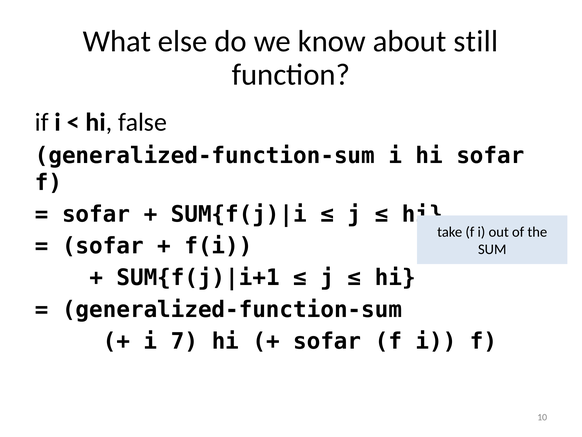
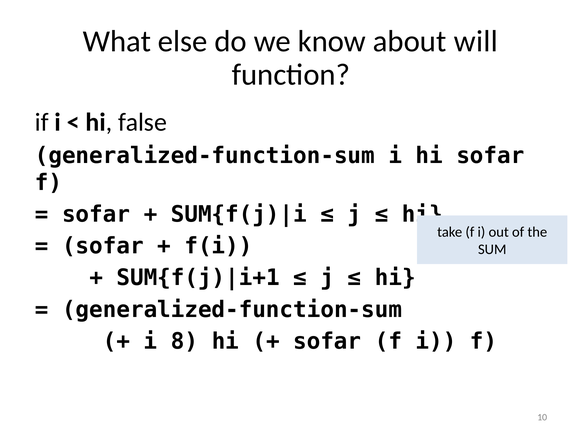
still: still -> will (476, 41)
7: 7 -> 8 (184, 341)
